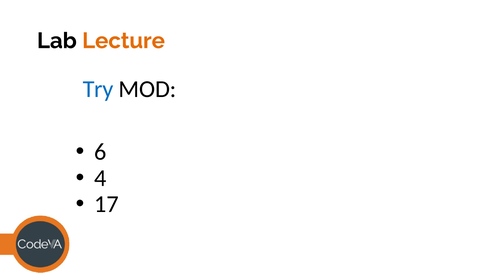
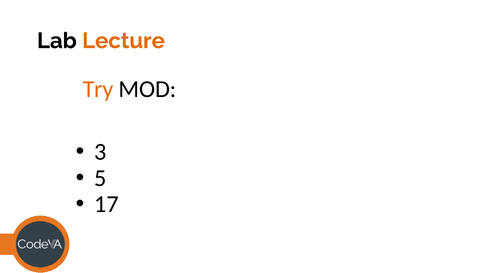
Try colour: blue -> orange (98, 89)
6: 6 -> 3 (100, 152)
4: 4 -> 5 (100, 178)
